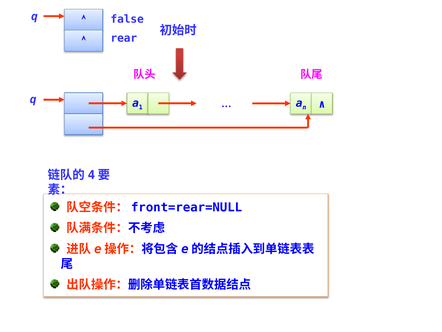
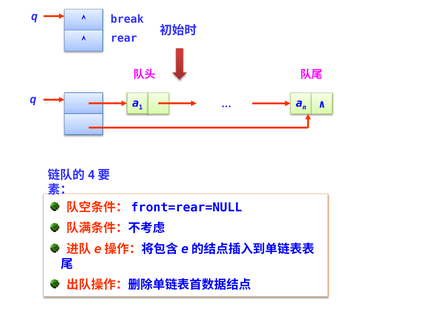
false: false -> break (127, 19)
